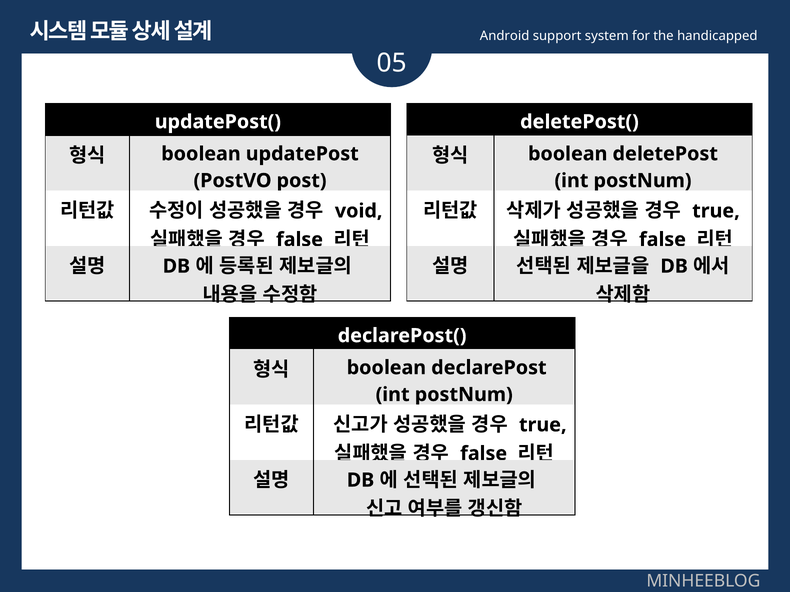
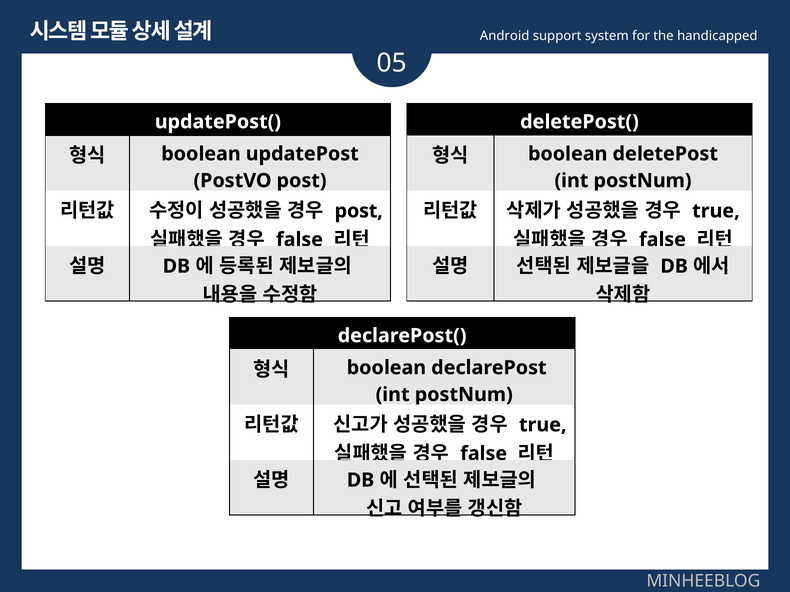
void: void -> post (359, 211)
